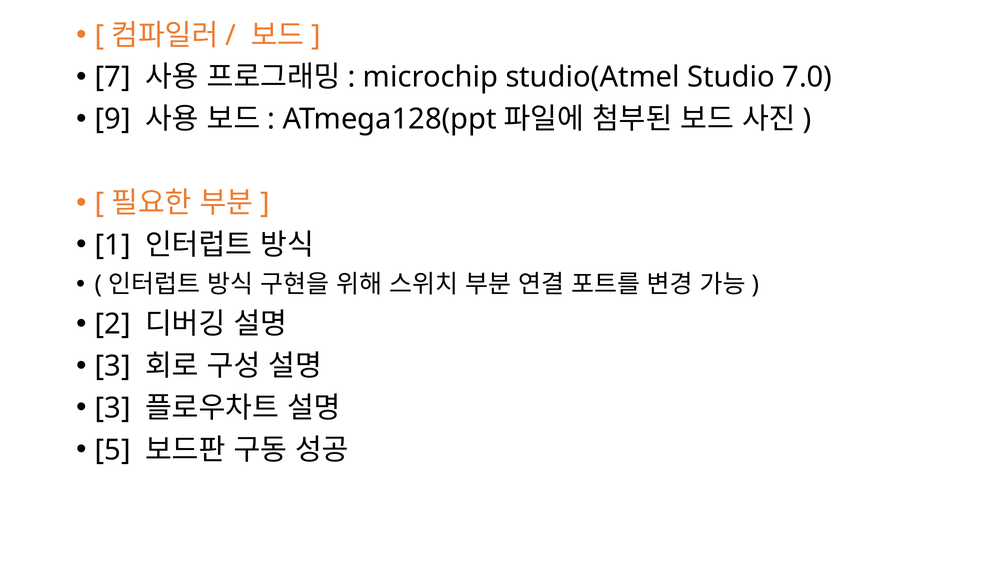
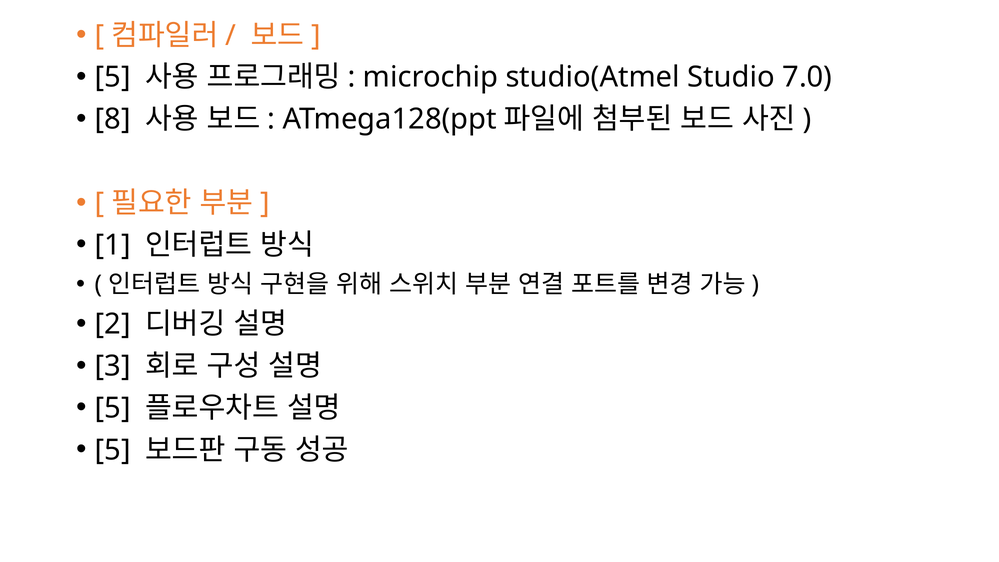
7: 7 -> 5 (113, 77)
9: 9 -> 8 (113, 119)
3: 3 -> 5 (113, 408)
